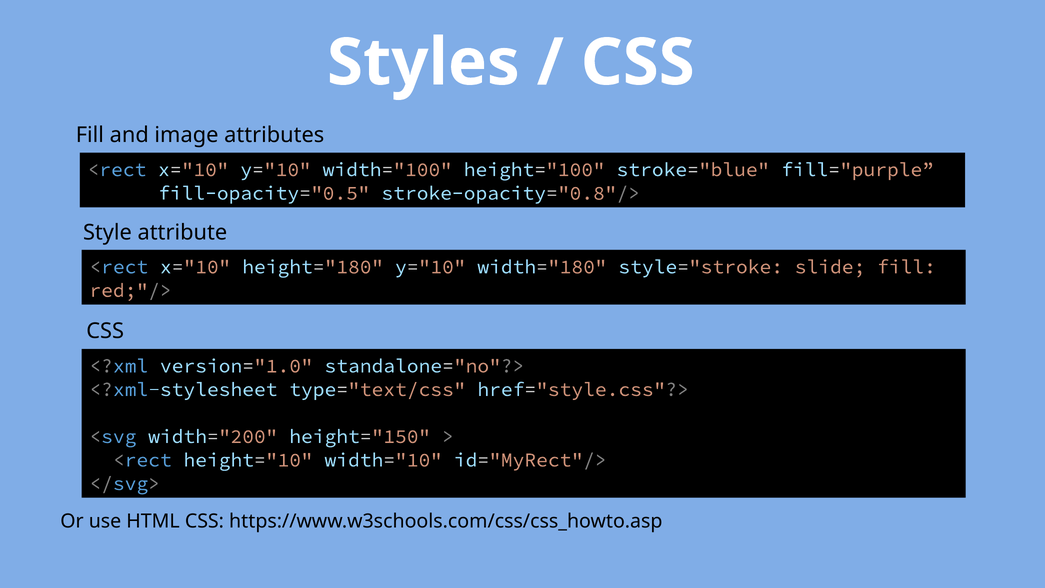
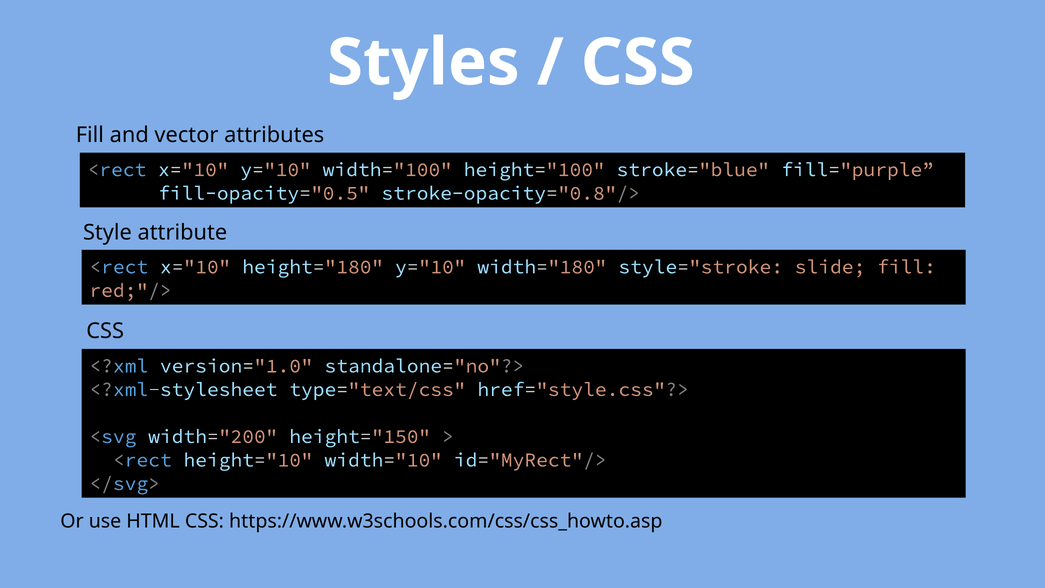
image: image -> vector (186, 135)
